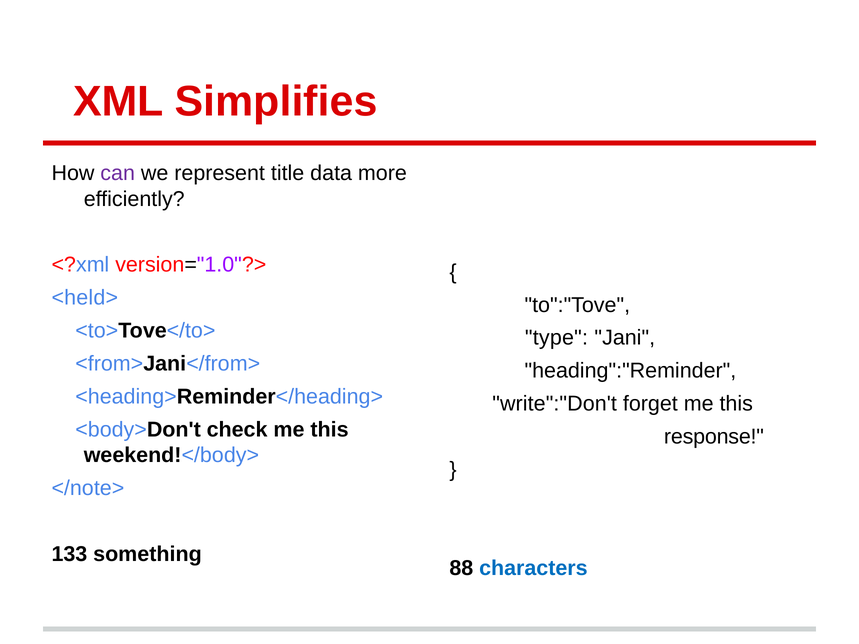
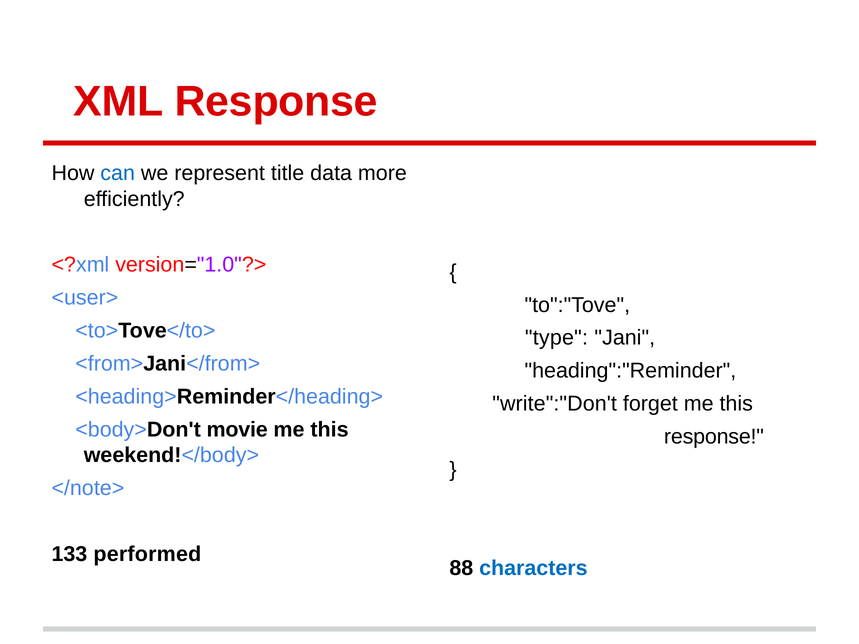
XML Simplifies: Simplifies -> Response (276, 102)
can colour: purple -> blue (118, 173)
<held>: <held> -> <user> (85, 298)
check: check -> movie (237, 430)
something: something -> performed (147, 554)
